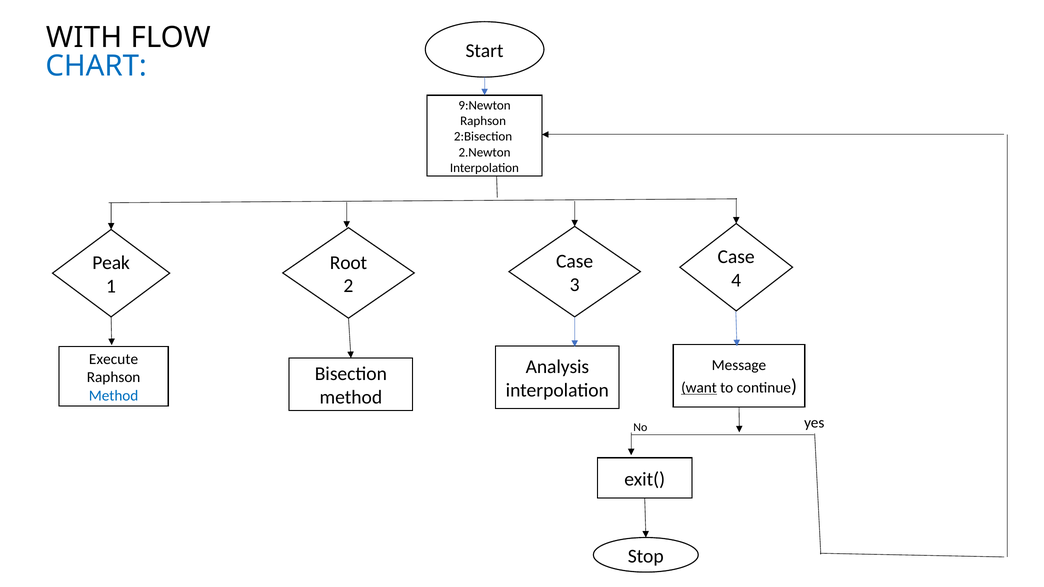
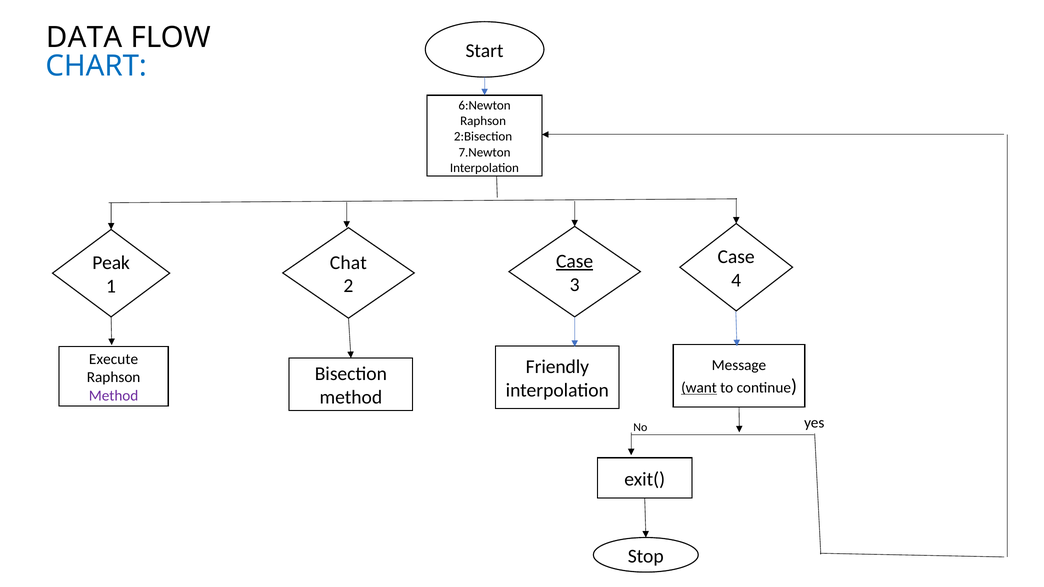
WITH: WITH -> DATA (84, 38)
9:Newton: 9:Newton -> 6:Newton (485, 105)
2.Newton: 2.Newton -> 7.Newton (485, 152)
Case underline: none -> present (575, 261)
Root: Root -> Chat (348, 263)
Analysis: Analysis -> Friendly (557, 367)
Method colour: blue -> purple (114, 396)
